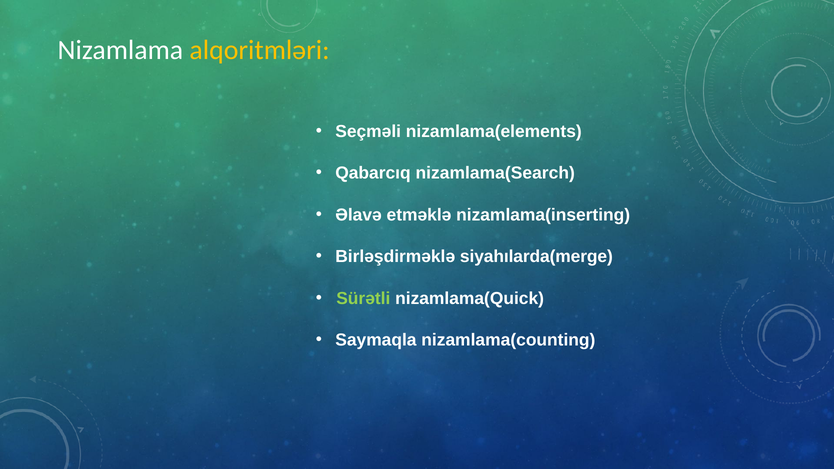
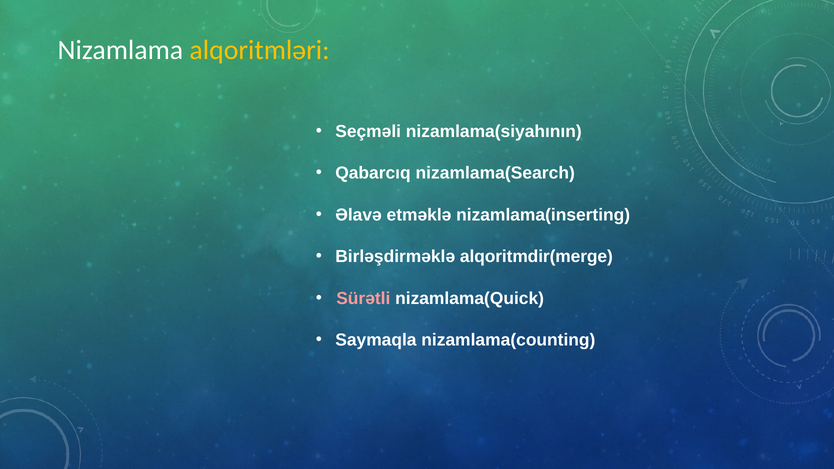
nizamlama(elements: nizamlama(elements -> nizamlama(siyahının (494, 132)
siyahılarda(merge: siyahılarda(merge -> alqoritmdir(merge (536, 257)
Sürətli colour: light green -> pink (363, 298)
